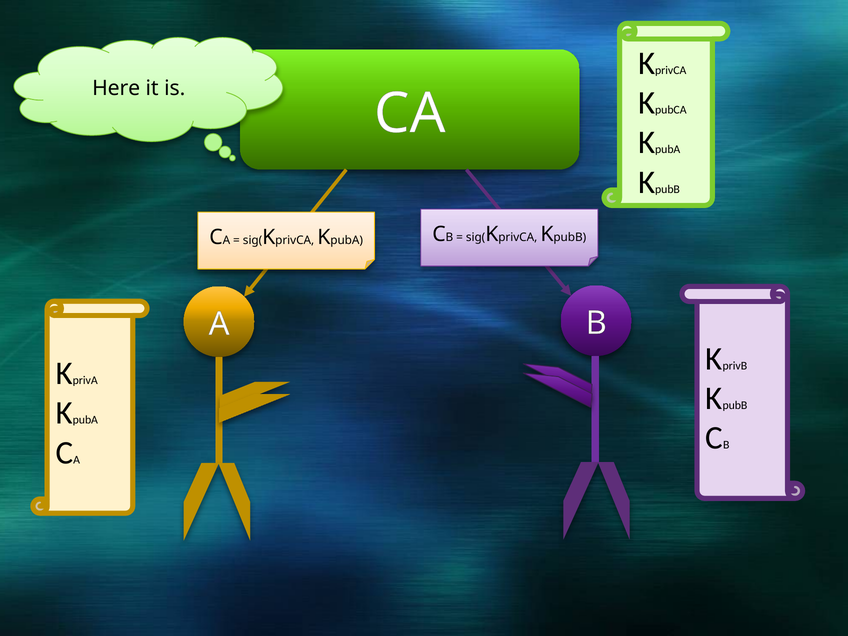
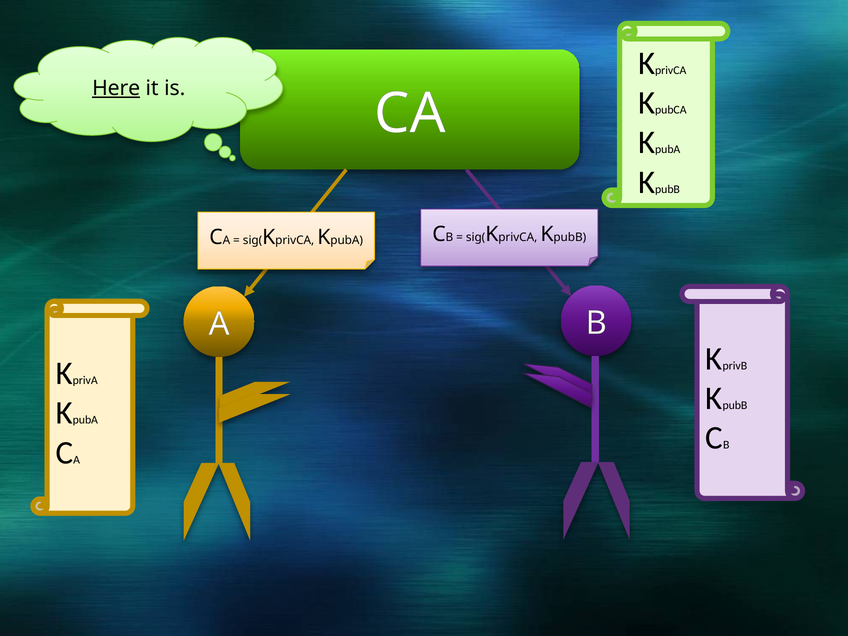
Here underline: none -> present (116, 88)
